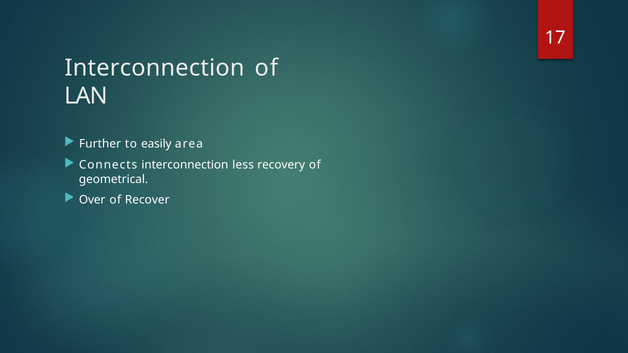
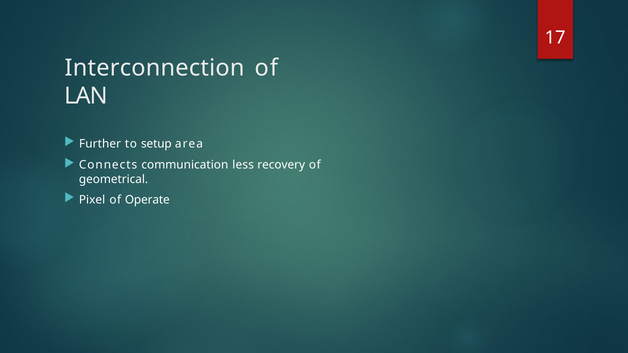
easily: easily -> setup (156, 144)
Connects interconnection: interconnection -> communication (185, 165)
Over: Over -> Pixel (92, 200)
Recover: Recover -> Operate (147, 200)
